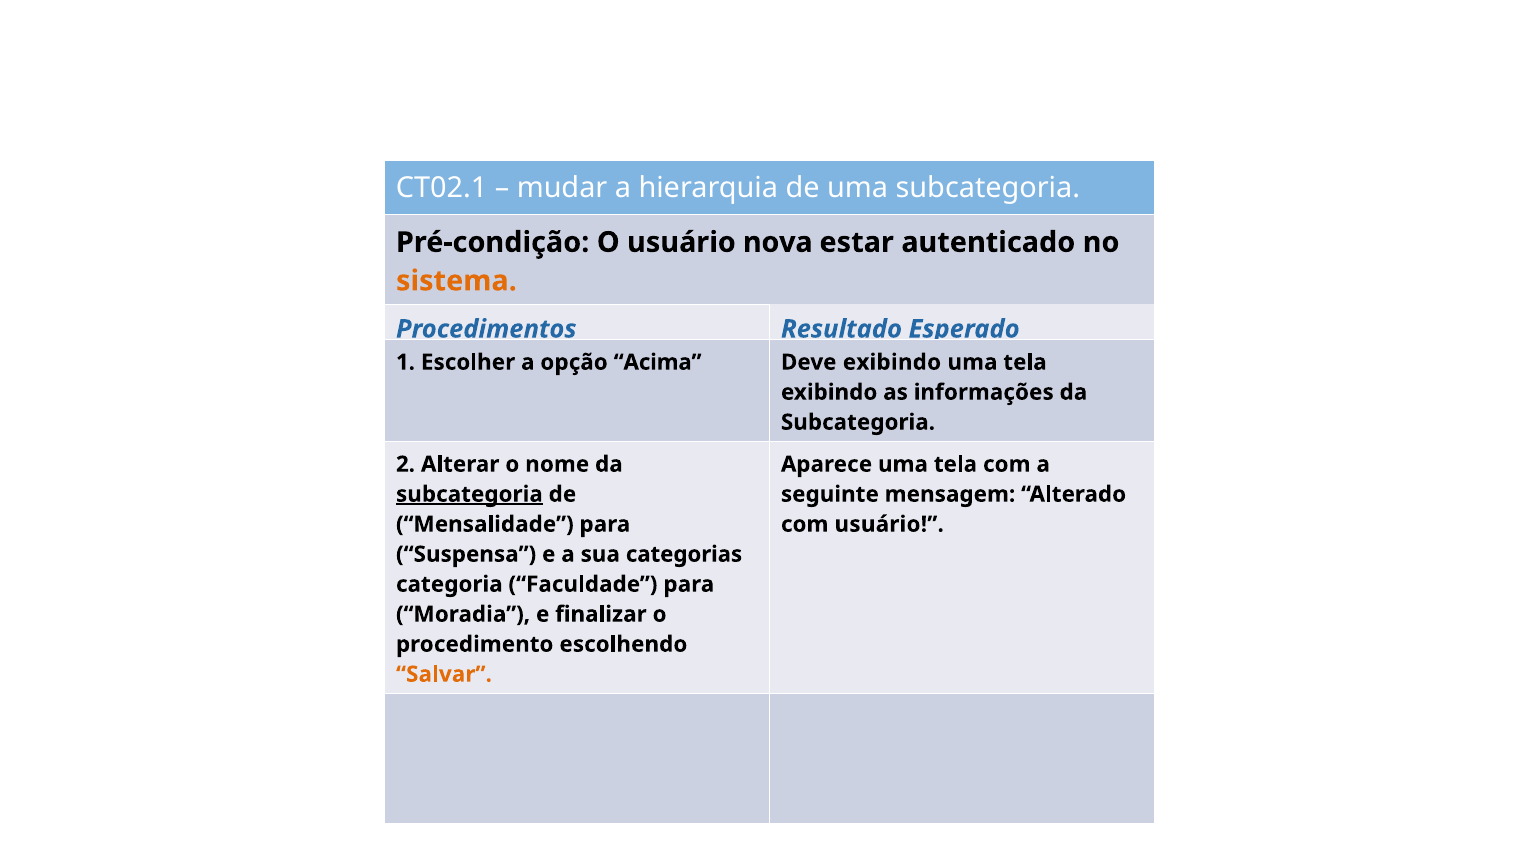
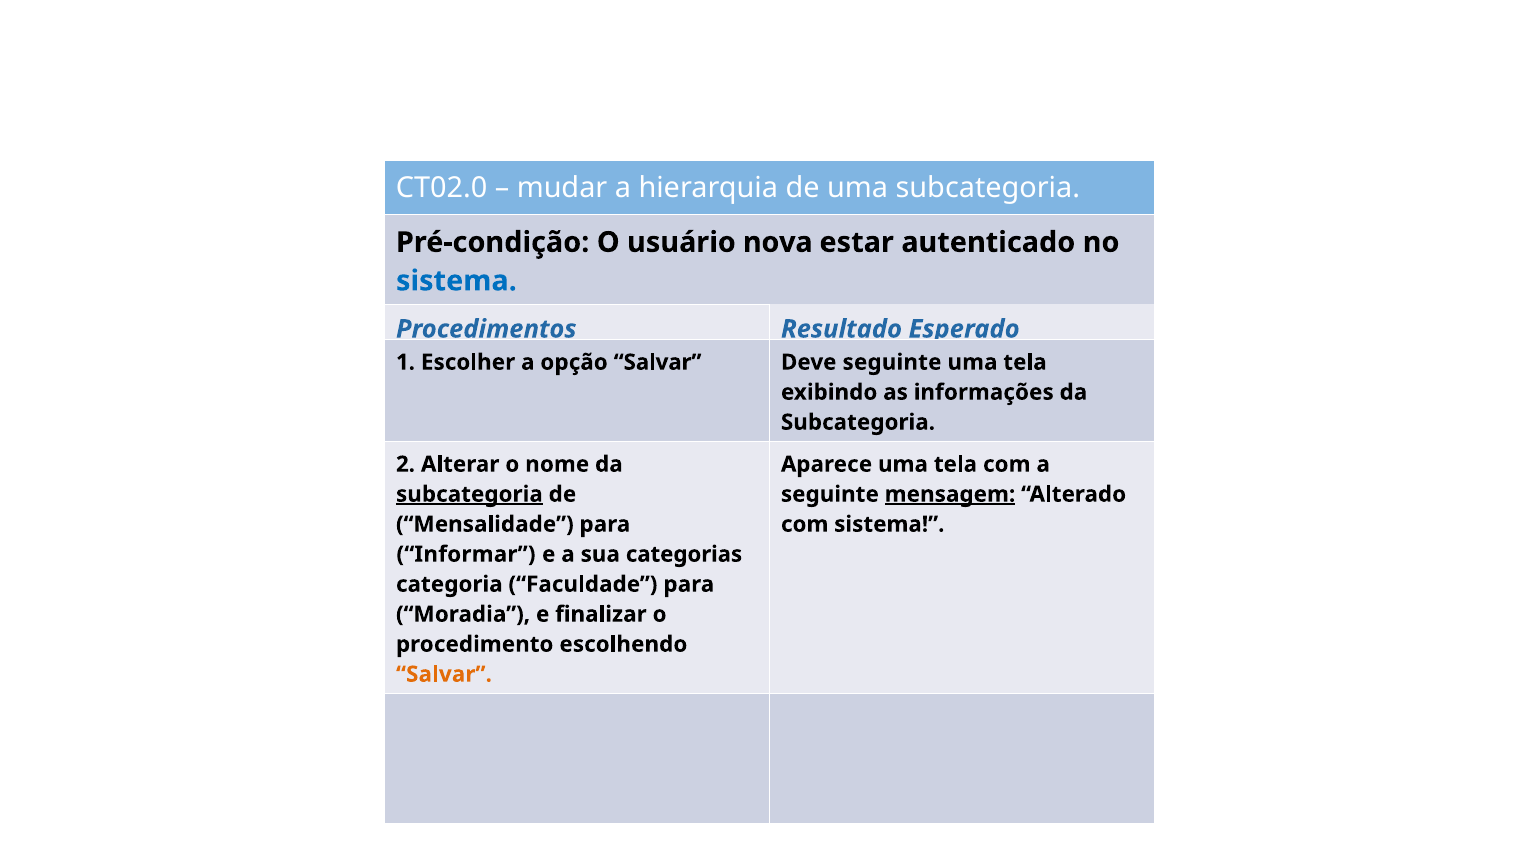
CT02.1: CT02.1 -> CT02.0 (442, 188)
sistema colour: orange -> blue (456, 281)
opção Acima: Acima -> Salvar (658, 362)
Deve exibindo: exibindo -> seguinte (892, 362)
mensagem underline: none -> present (950, 494)
com usuário: usuário -> sistema (889, 524)
Suspensa: Suspensa -> Informar (466, 554)
